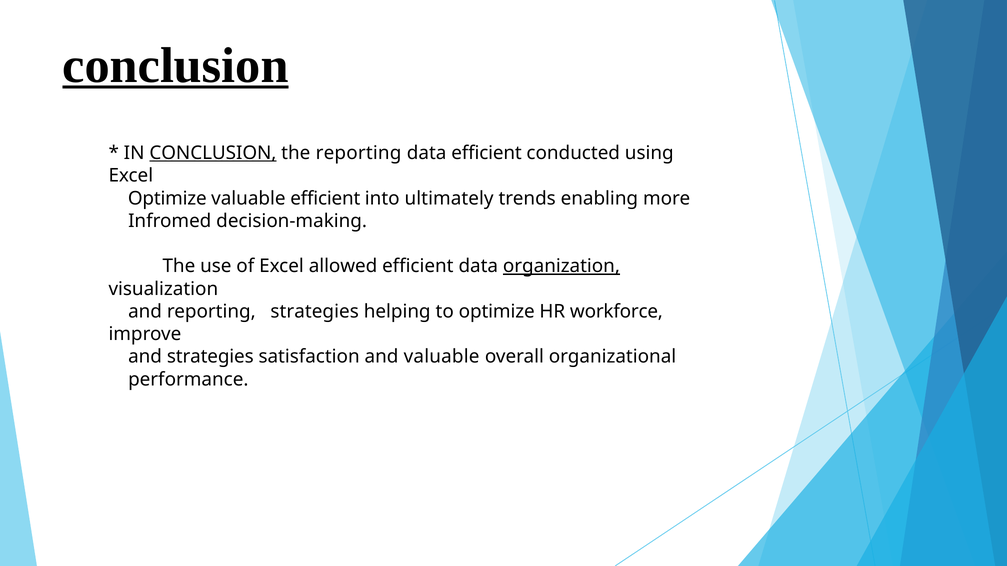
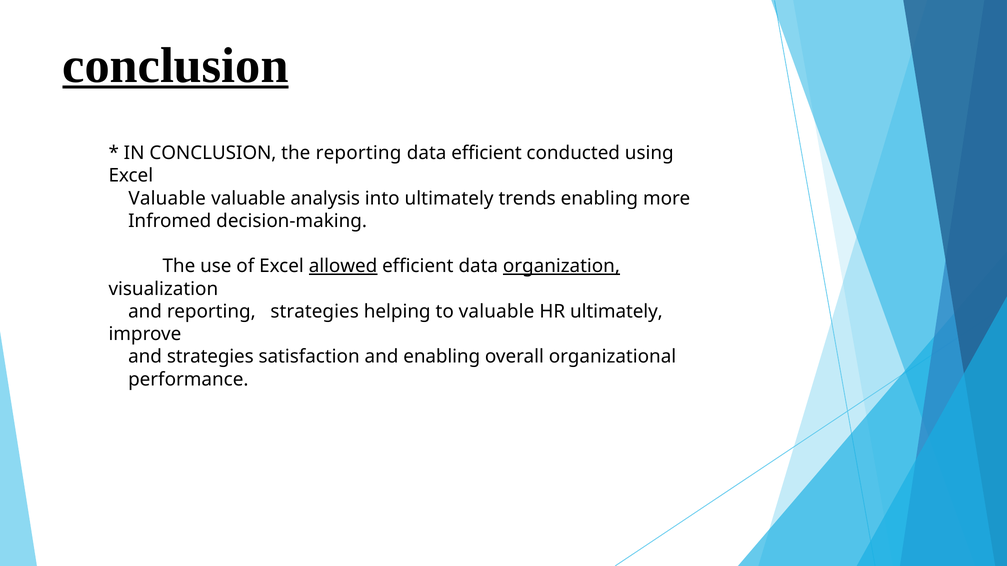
CONCLUSION underline: present -> none (213, 153)
Optimize: Optimize -> Valuable (167, 198)
valuable efficient: efficient -> analysis (325, 198)
allowed underline: none -> present (343, 266)
to optimize: optimize -> valuable (497, 312)
HR workforce: workforce -> ultimately (616, 312)
and valuable: valuable -> enabling (442, 357)
